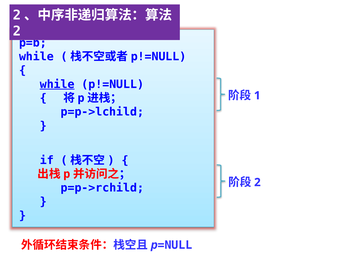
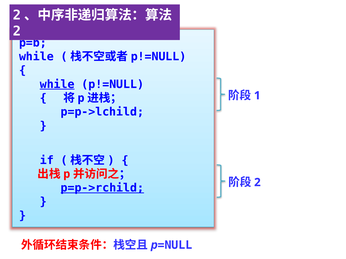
p=p->rchild underline: none -> present (102, 188)
